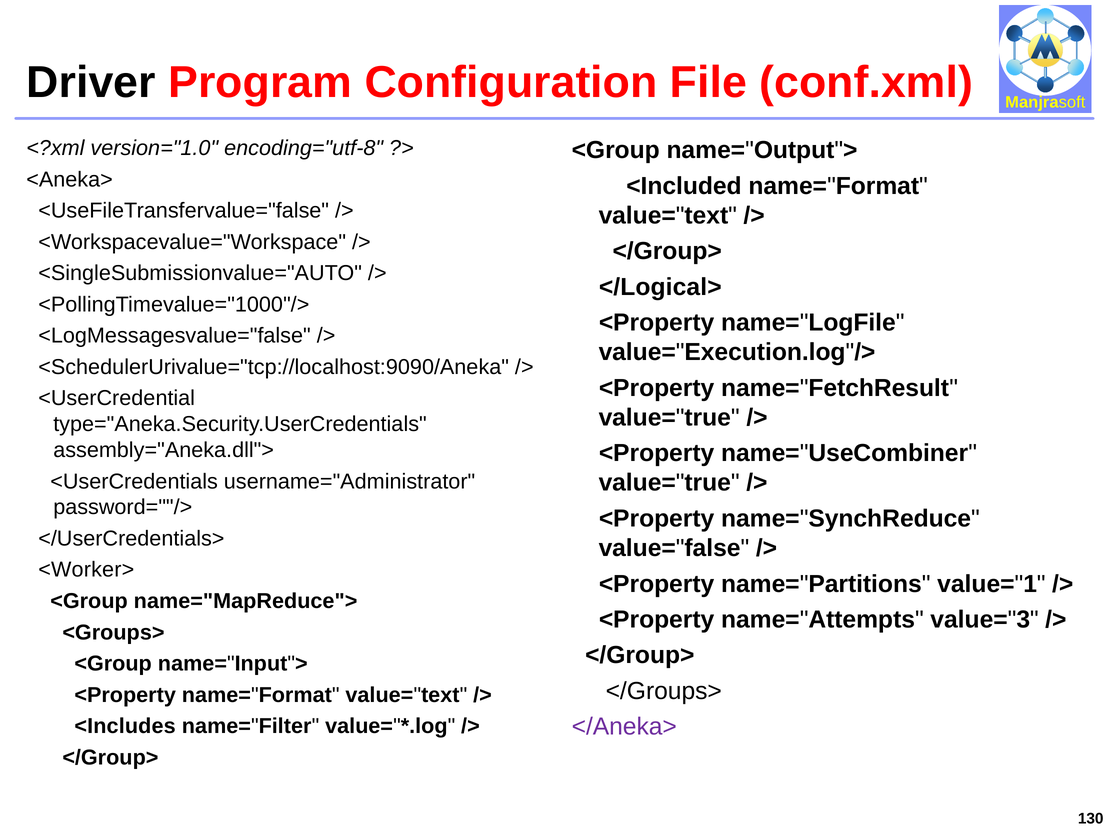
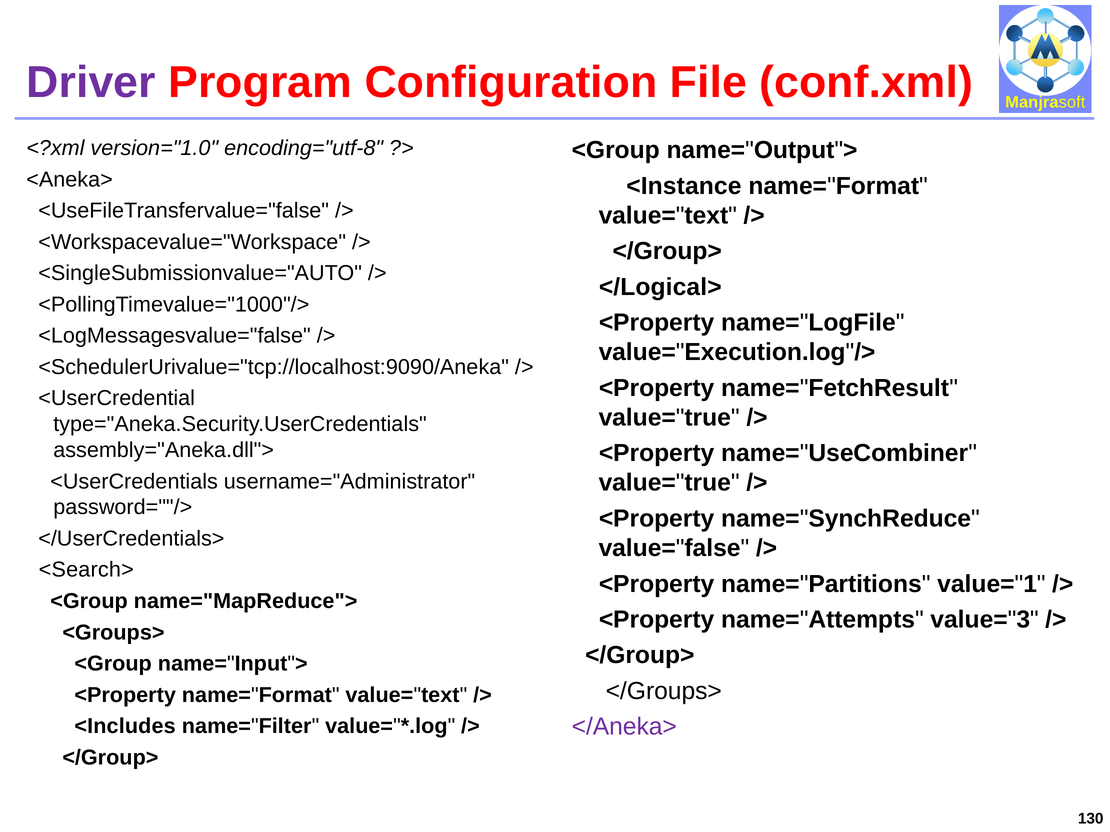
Driver colour: black -> purple (91, 83)
<Included: <Included -> <Instance (684, 186)
<Worker>: <Worker> -> <Search> (86, 570)
